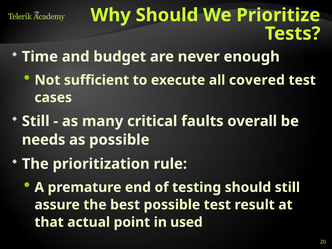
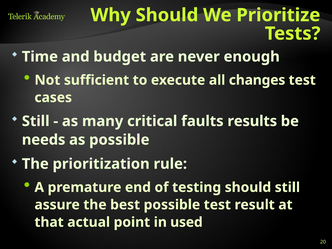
covered: covered -> changes (257, 80)
overall: overall -> results (252, 121)
